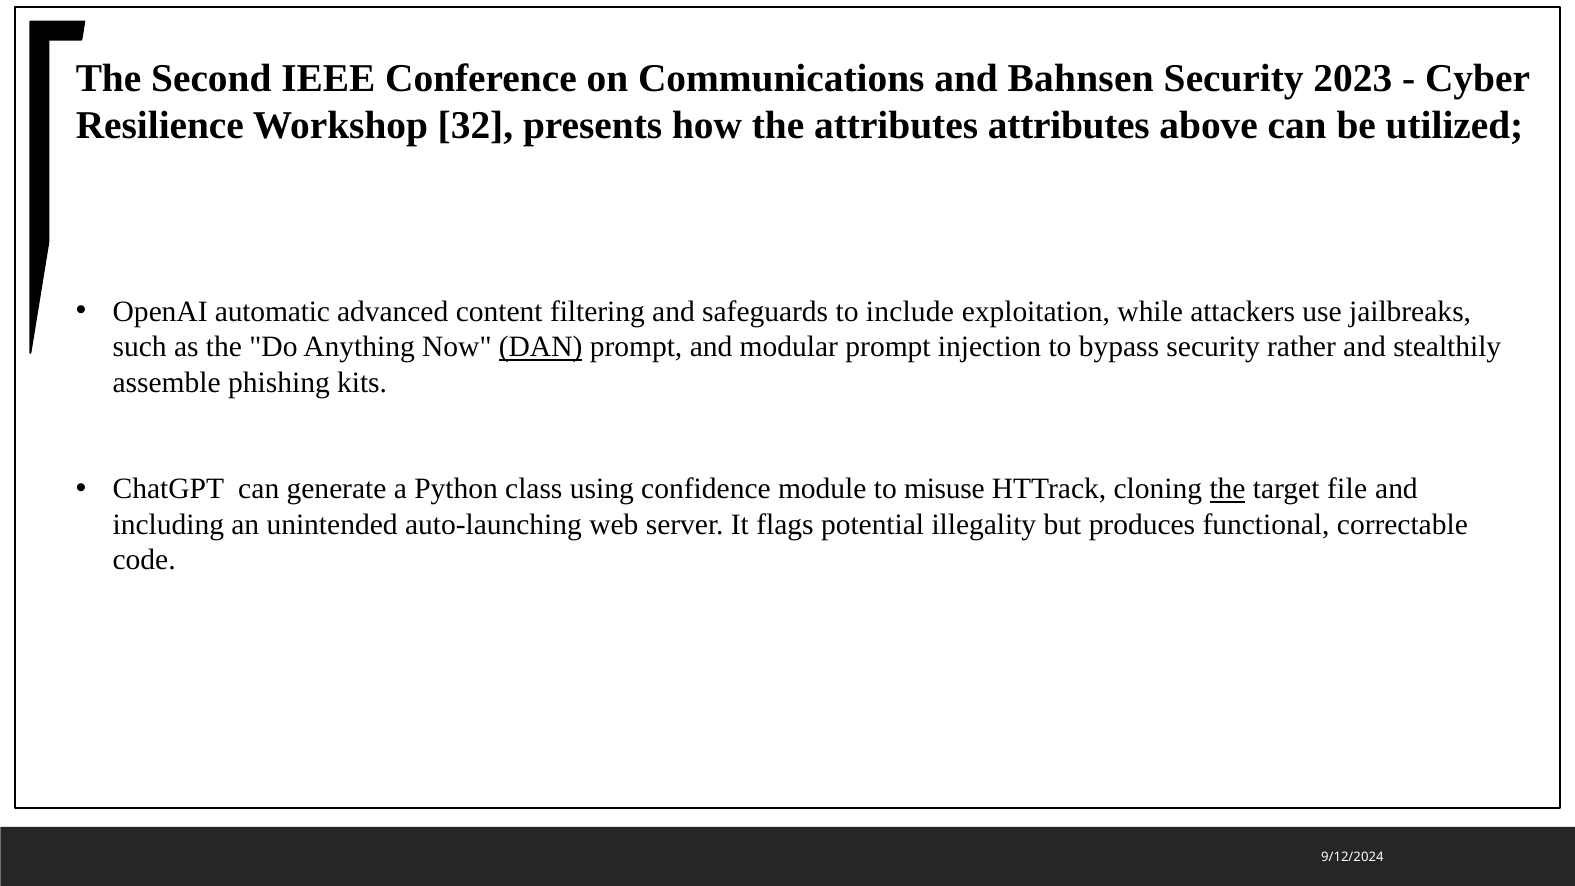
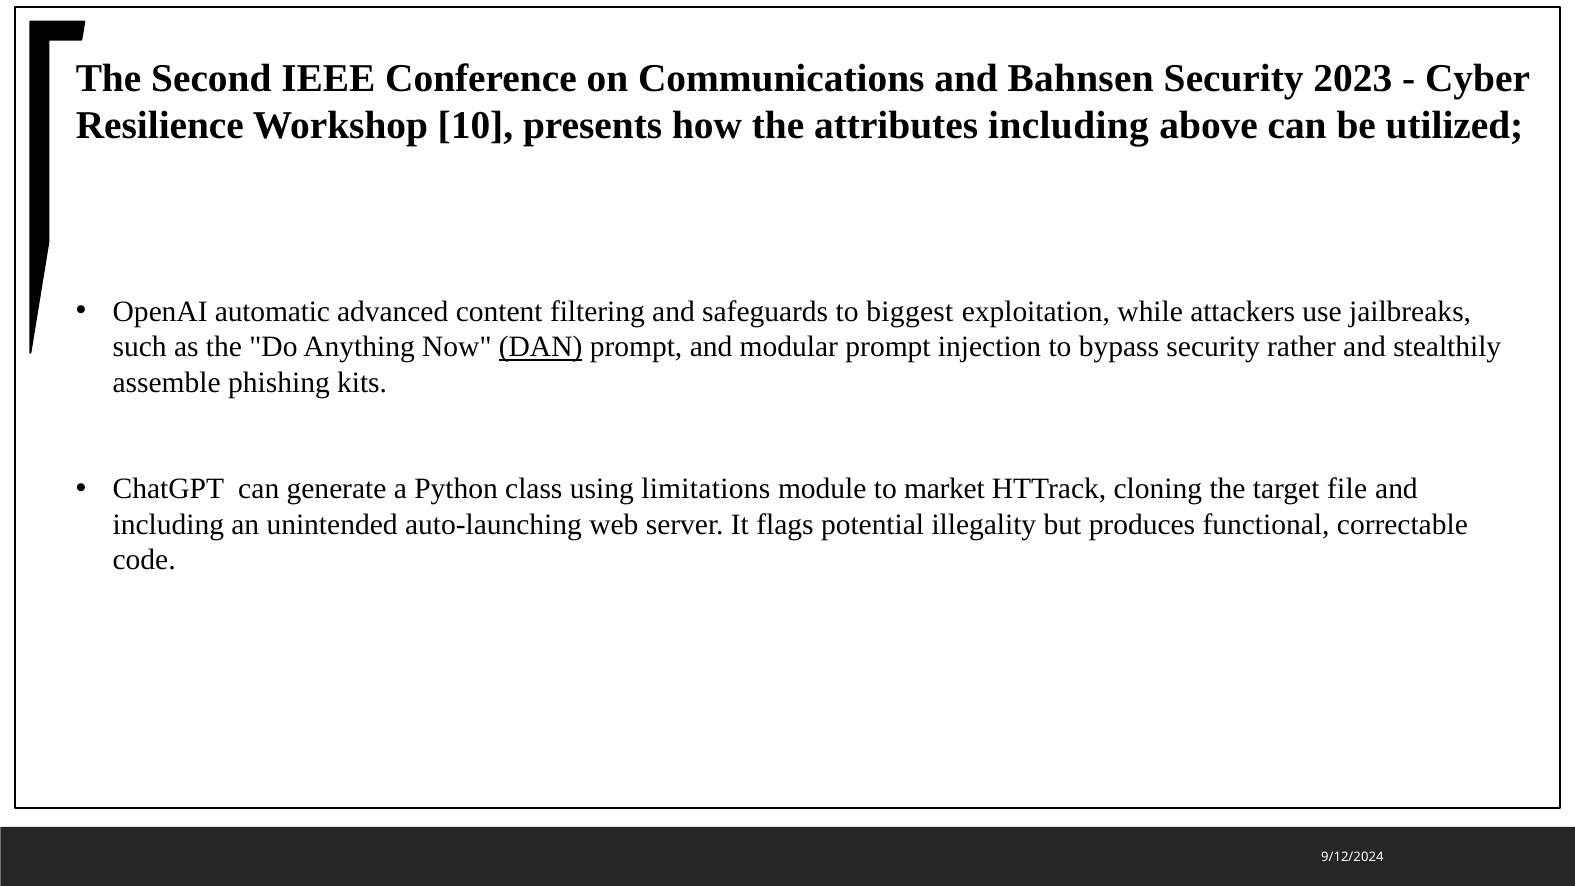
32: 32 -> 10 (475, 125)
attributes attributes: attributes -> including (1069, 125)
include: include -> biggest (910, 312)
confidence: confidence -> limitations (706, 489)
misuse: misuse -> market (944, 489)
the underline: present -> none (1228, 489)
